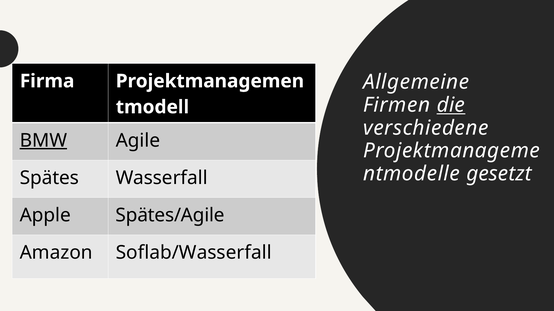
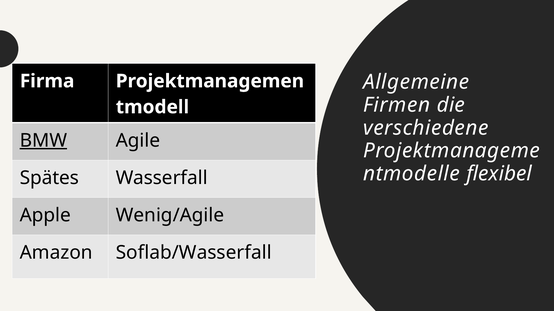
die underline: present -> none (451, 105)
gesetzt: gesetzt -> flexibel (499, 174)
Spätes/Agile: Spätes/Agile -> Wenig/Agile (170, 216)
